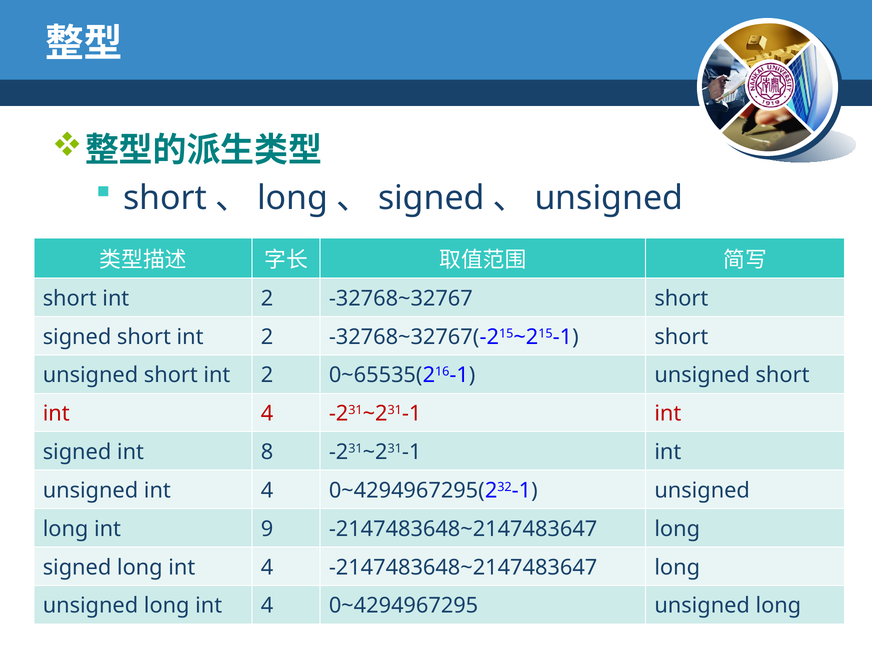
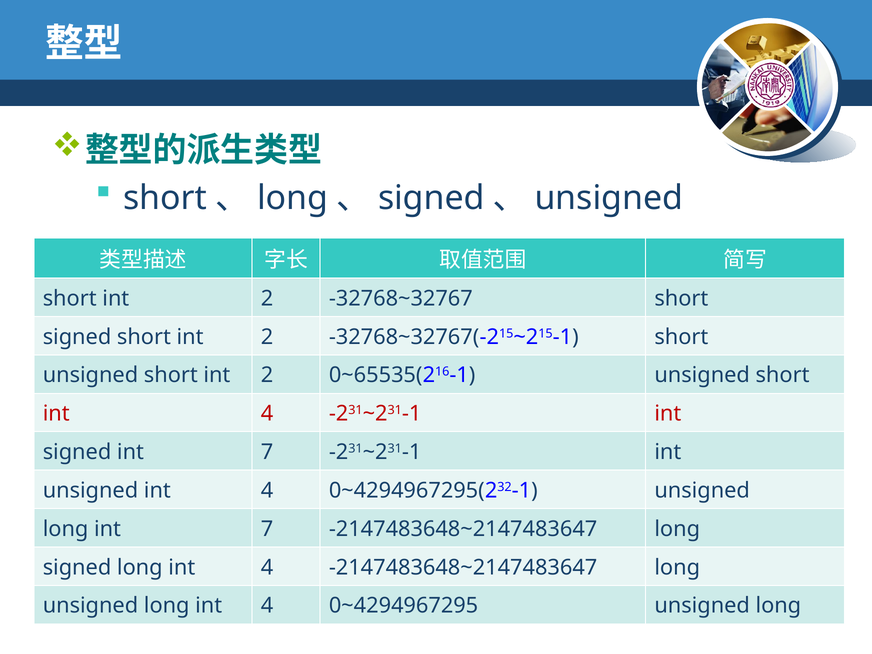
signed int 8: 8 -> 7 (267, 452)
long int 9: 9 -> 7 (267, 529)
